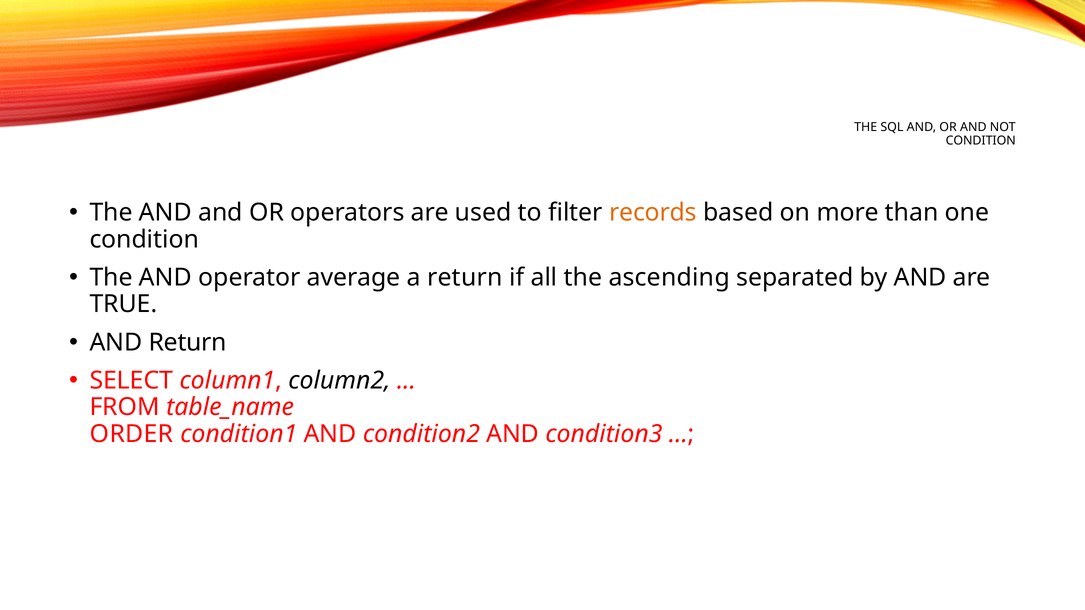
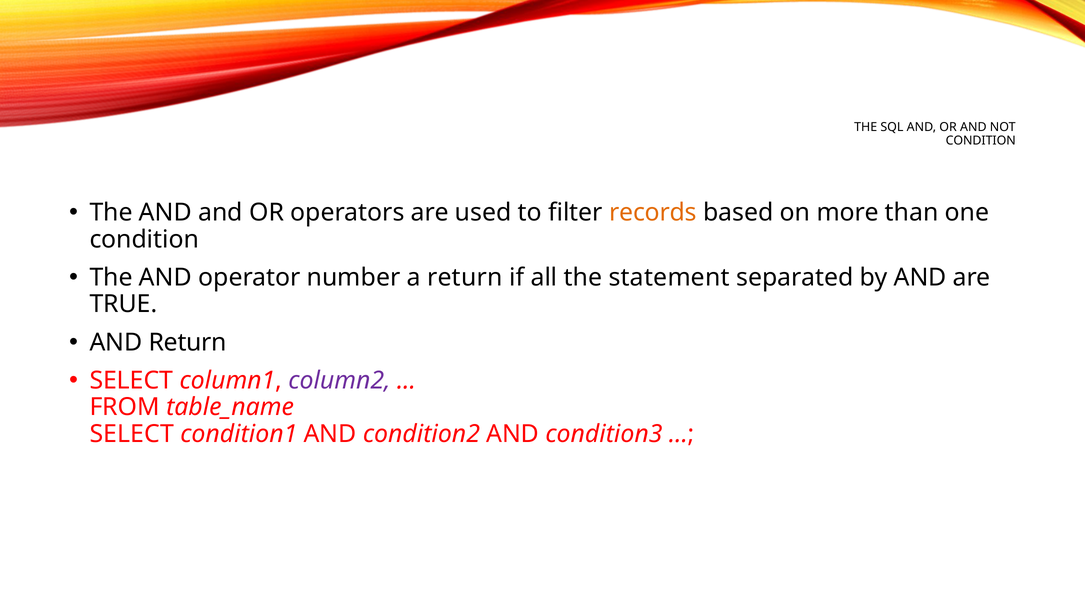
average: average -> number (354, 278)
ascending: ascending -> statement (669, 278)
column2 colour: black -> purple (339, 381)
ORDER: ORDER -> SELECT (132, 434)
